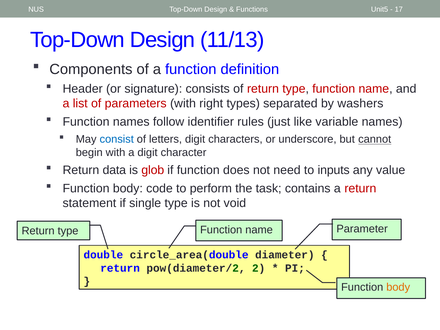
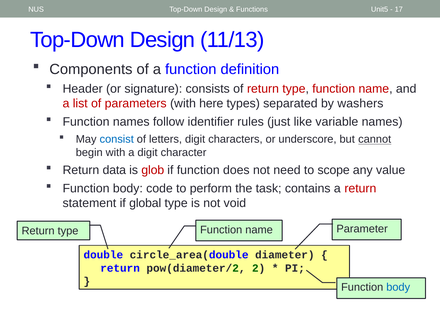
right: right -> here (211, 103)
inputs: inputs -> scope (334, 170)
single: single -> global (145, 203)
body colour: orange -> blue (398, 287)
